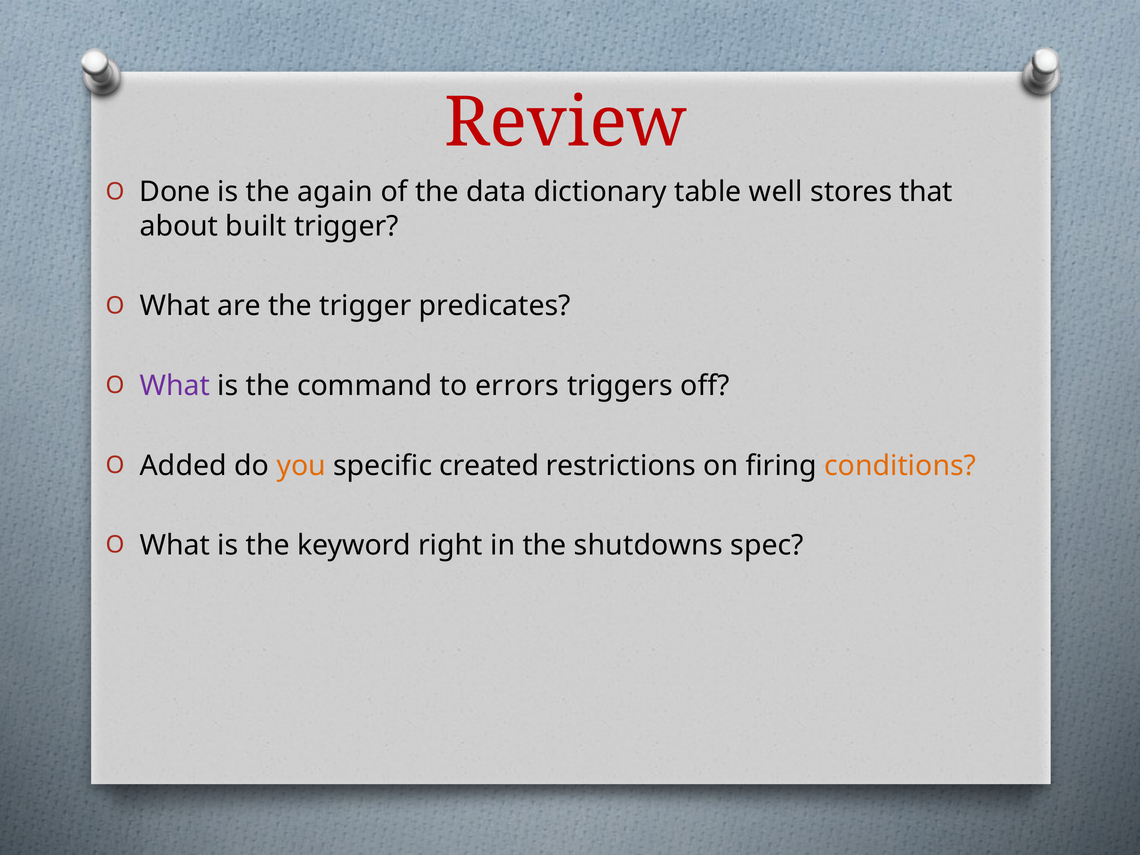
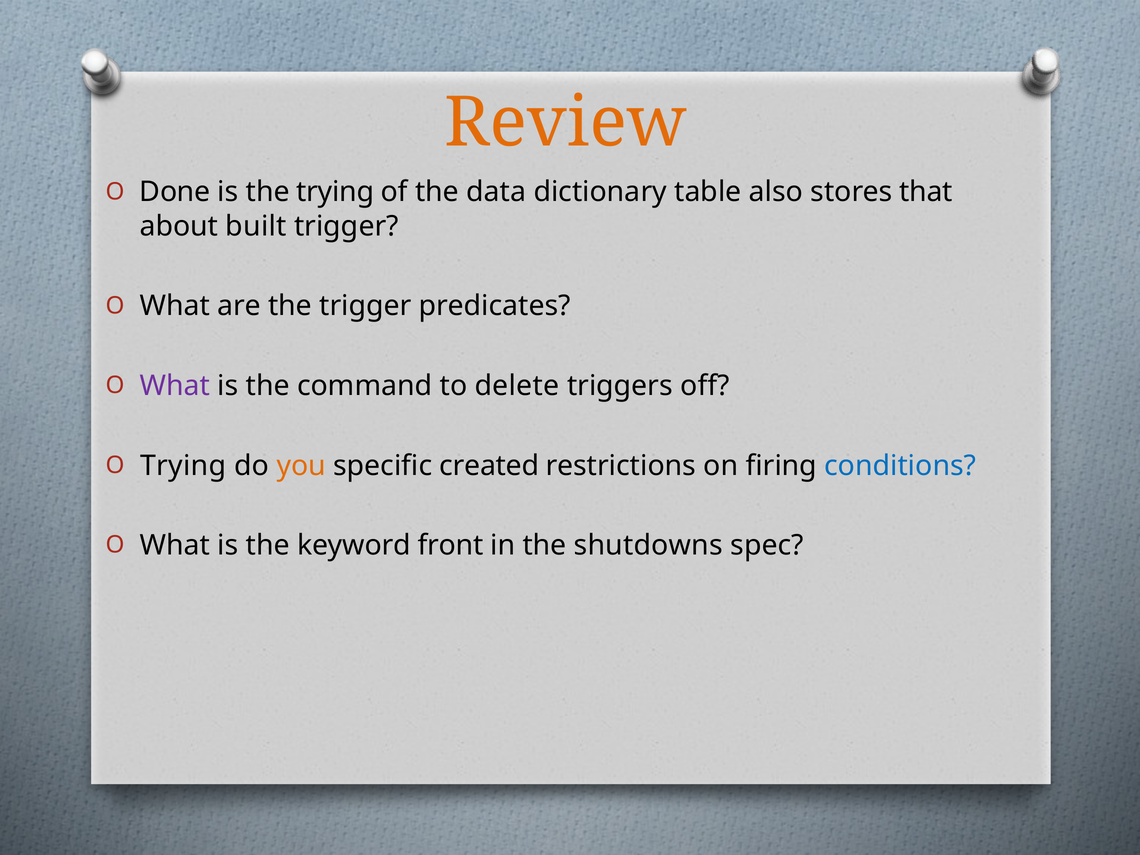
Review colour: red -> orange (565, 123)
the again: again -> trying (335, 192)
well: well -> also (776, 192)
errors: errors -> delete (517, 386)
Added: Added -> Trying (183, 466)
conditions colour: orange -> blue (900, 466)
right: right -> front (451, 545)
